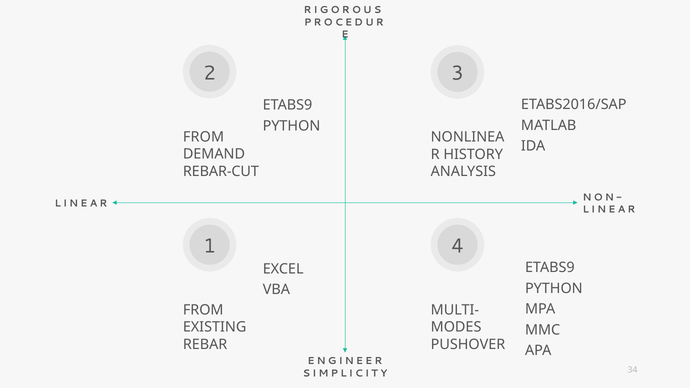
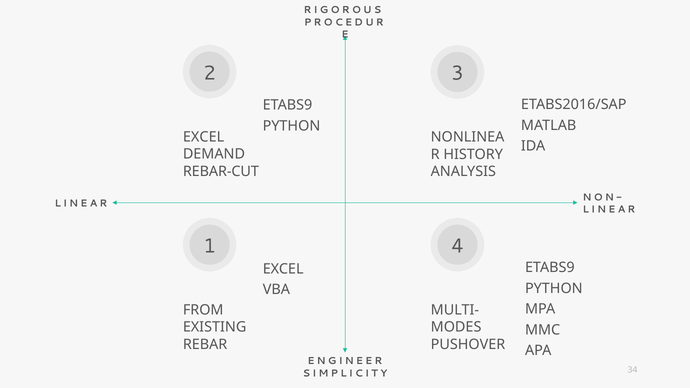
FROM: FROM -> EXCEL (204, 137)
